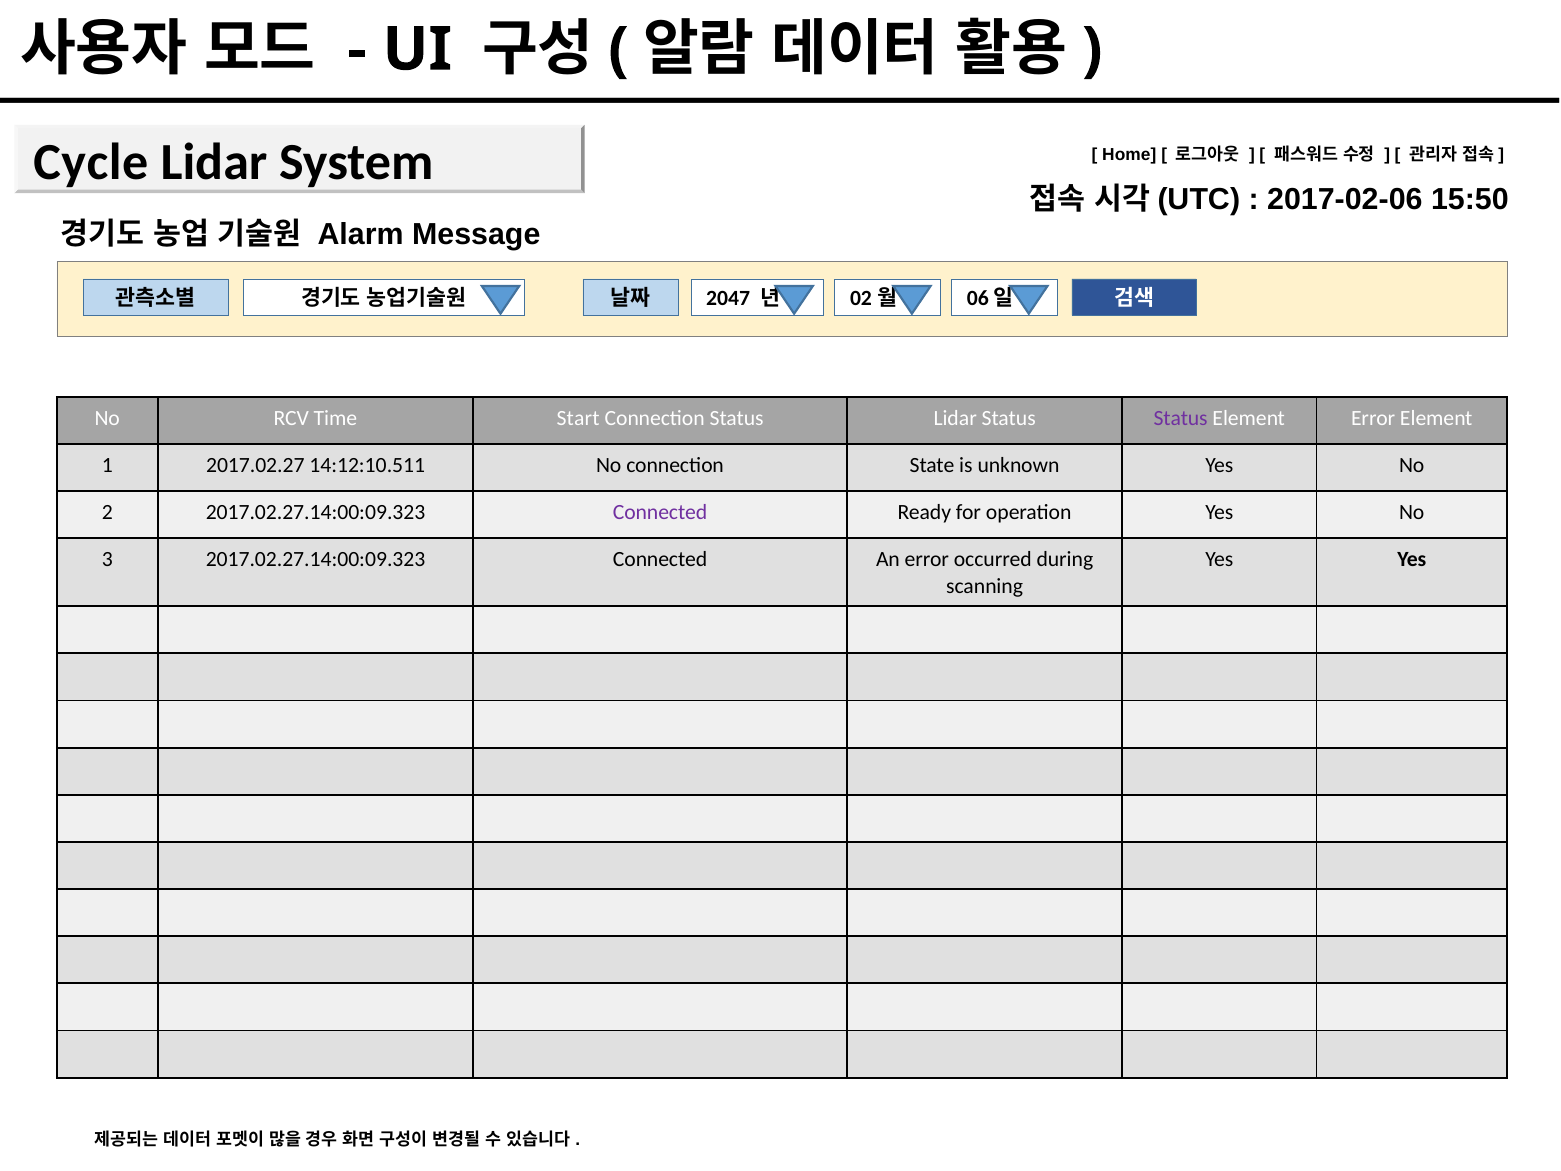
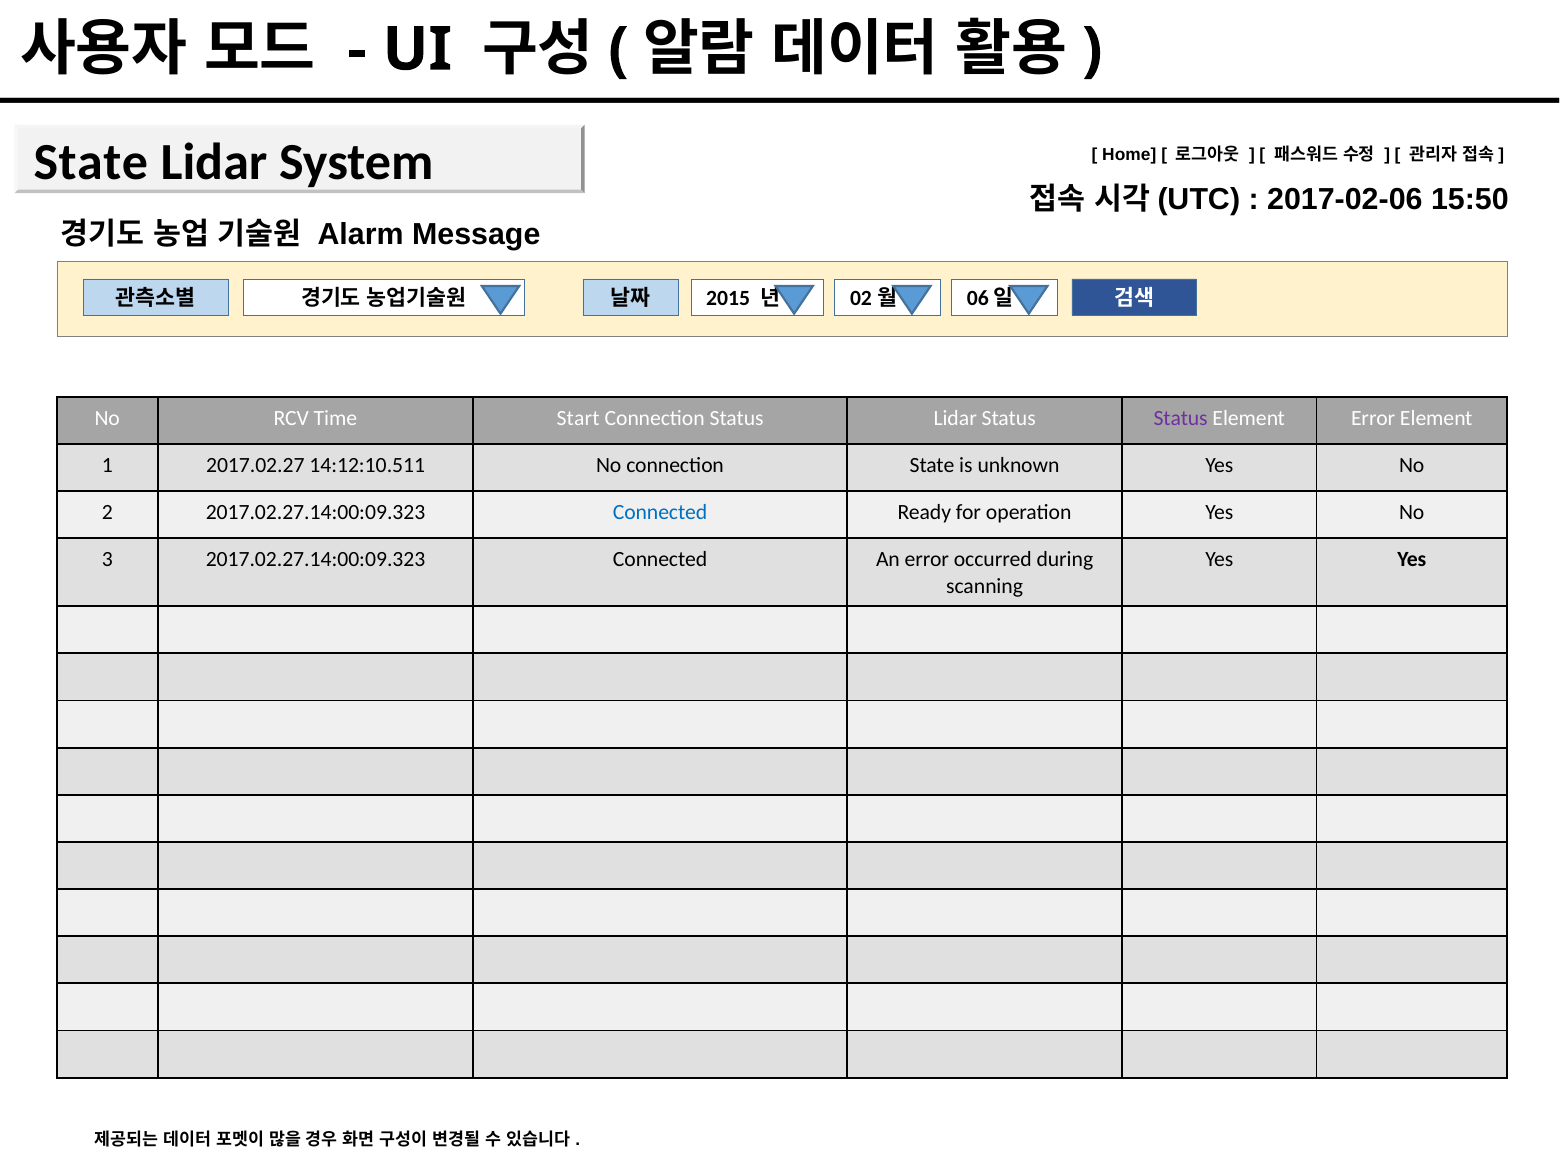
Cycle: Cycle -> State (91, 163)
2047: 2047 -> 2015 (728, 299)
Connected colour: purple -> blue (660, 512)
